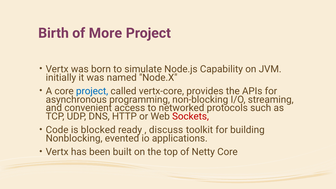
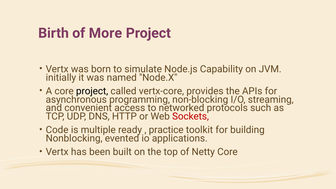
project colour: blue -> black (92, 91)
blocked: blocked -> multiple (98, 130)
discuss: discuss -> practice (166, 130)
